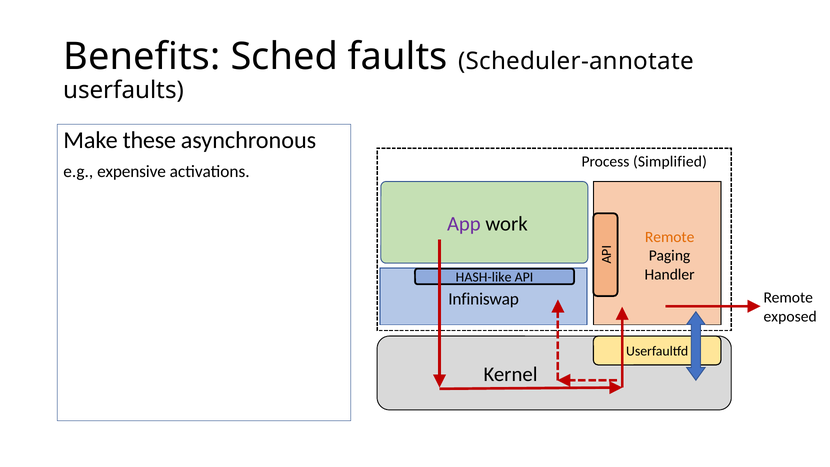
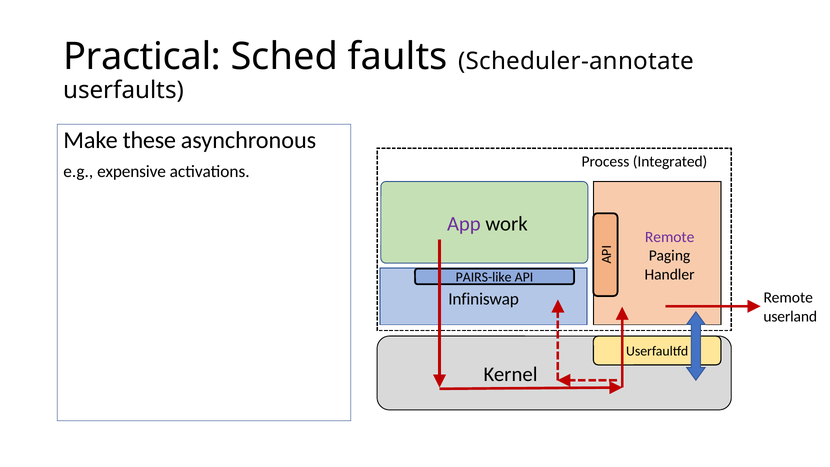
Benefits: Benefits -> Practical (142, 57)
Simplified: Simplified -> Integrated (670, 162)
Remote colour: orange -> purple (670, 237)
HASH-like: HASH-like -> PAIRS-like (484, 277)
exposed: exposed -> userland (790, 316)
